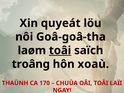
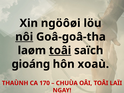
quyeát: quyeát -> ngöôøi (61, 23)
nôi underline: none -> present (24, 37)
troâng: troâng -> gioáng (31, 64)
